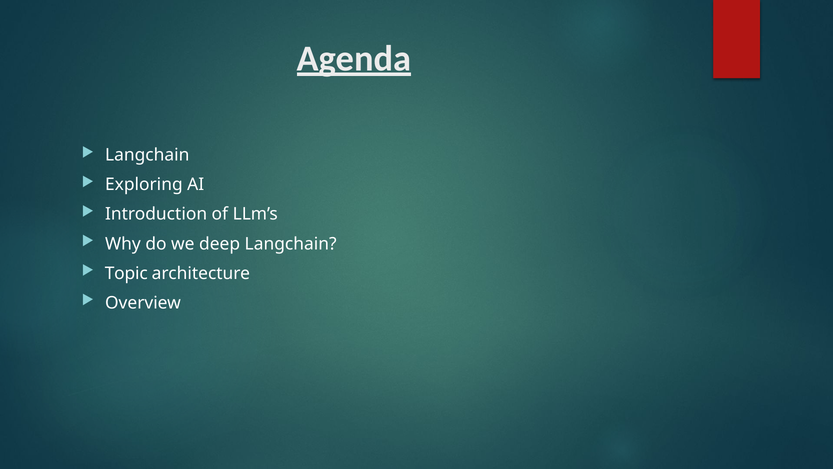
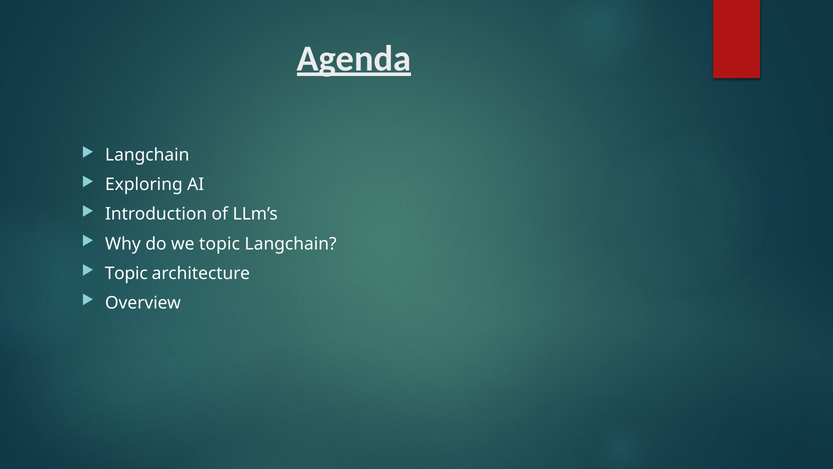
we deep: deep -> topic (220, 244)
